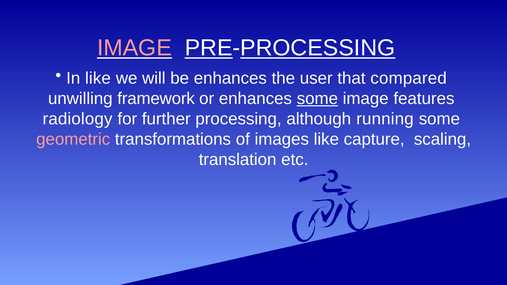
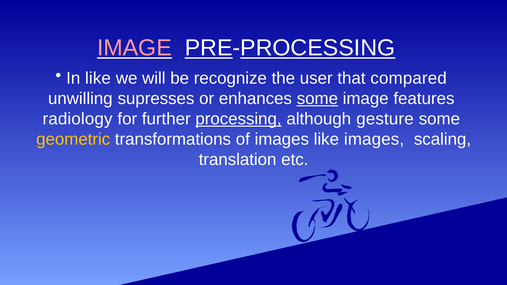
be enhances: enhances -> recognize (230, 78)
framework: framework -> supresses (156, 99)
processing underline: none -> present (239, 119)
running: running -> gesture (385, 119)
geometric colour: pink -> yellow (73, 139)
like capture: capture -> images (374, 139)
